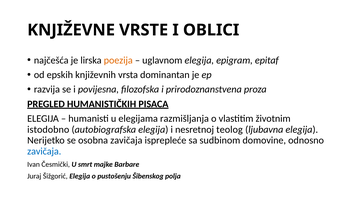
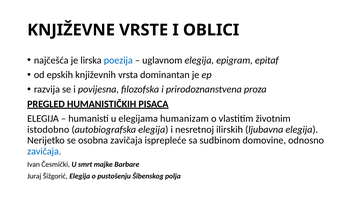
poezija colour: orange -> blue (118, 60)
razmišljanja: razmišljanja -> humanizam (184, 118)
teolog: teolog -> ilirskih (230, 129)
